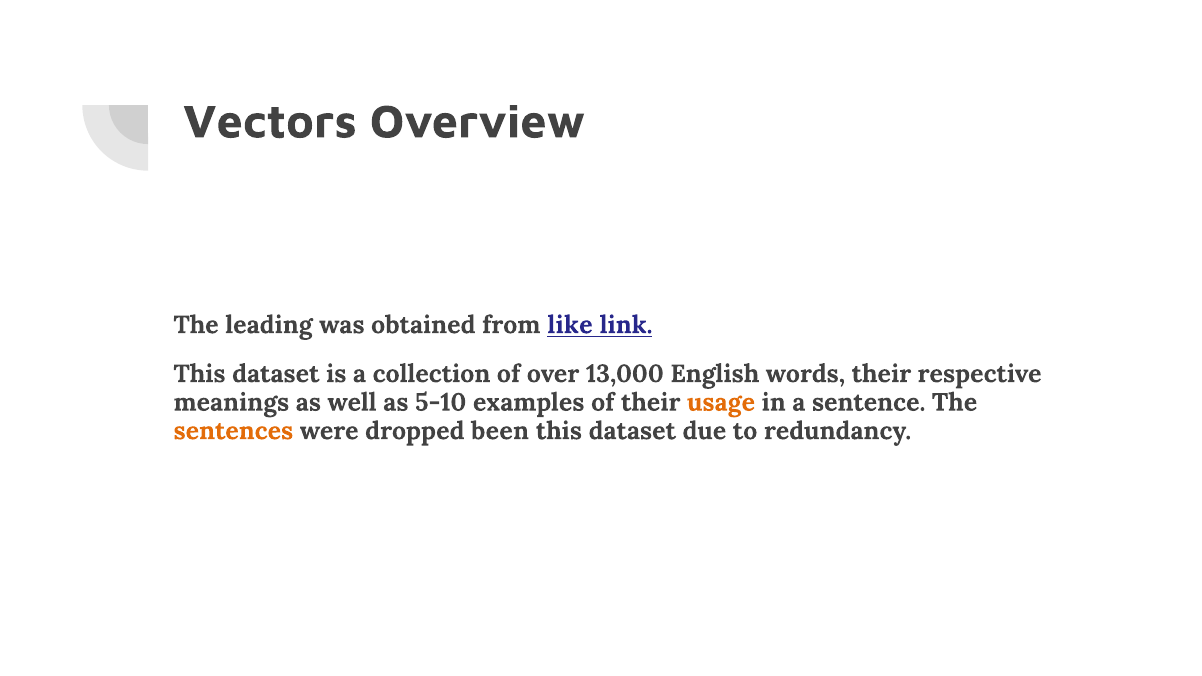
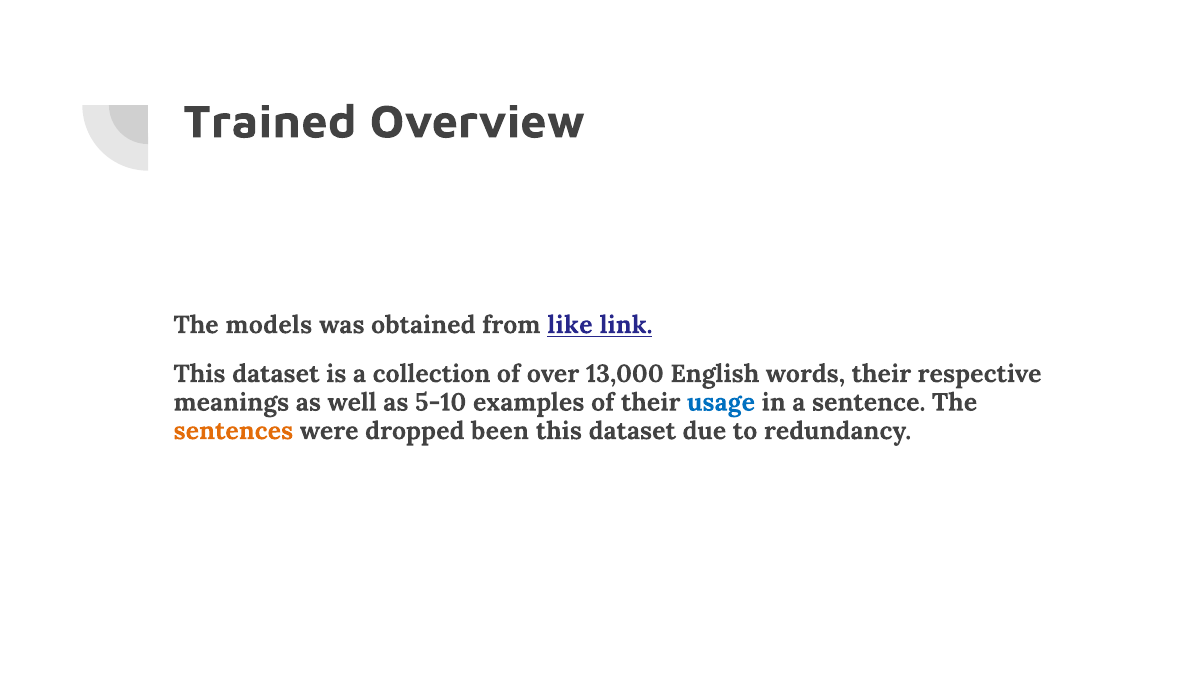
Vectors: Vectors -> Trained (270, 122)
leading: leading -> models (269, 325)
usage colour: orange -> blue (721, 402)
